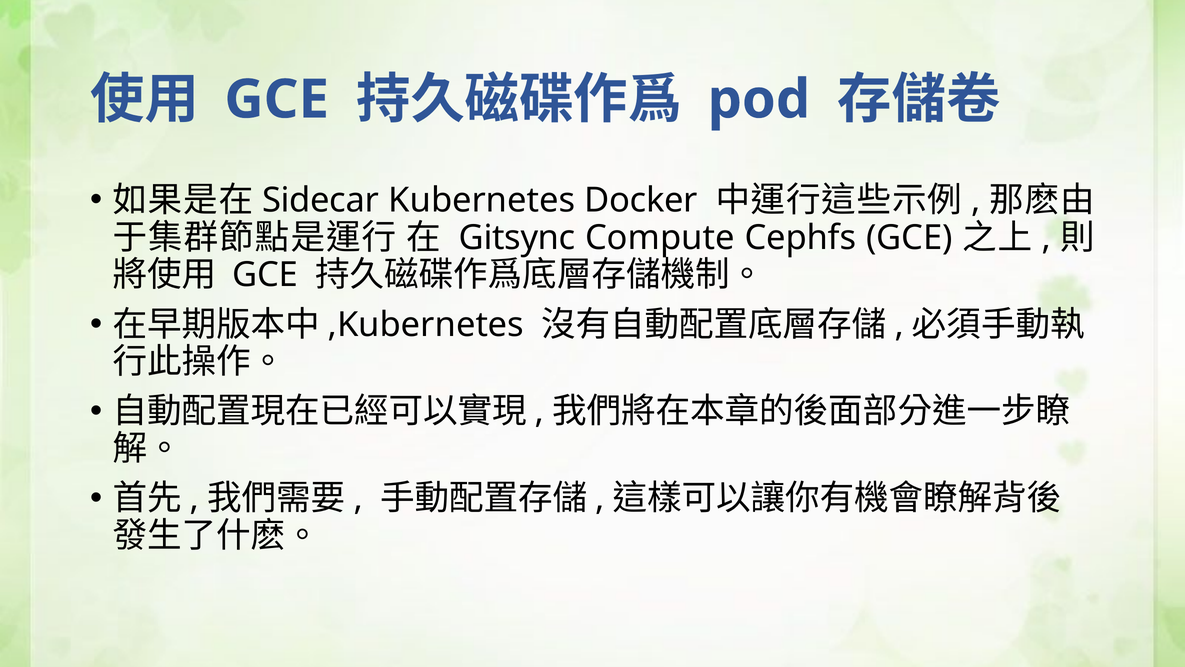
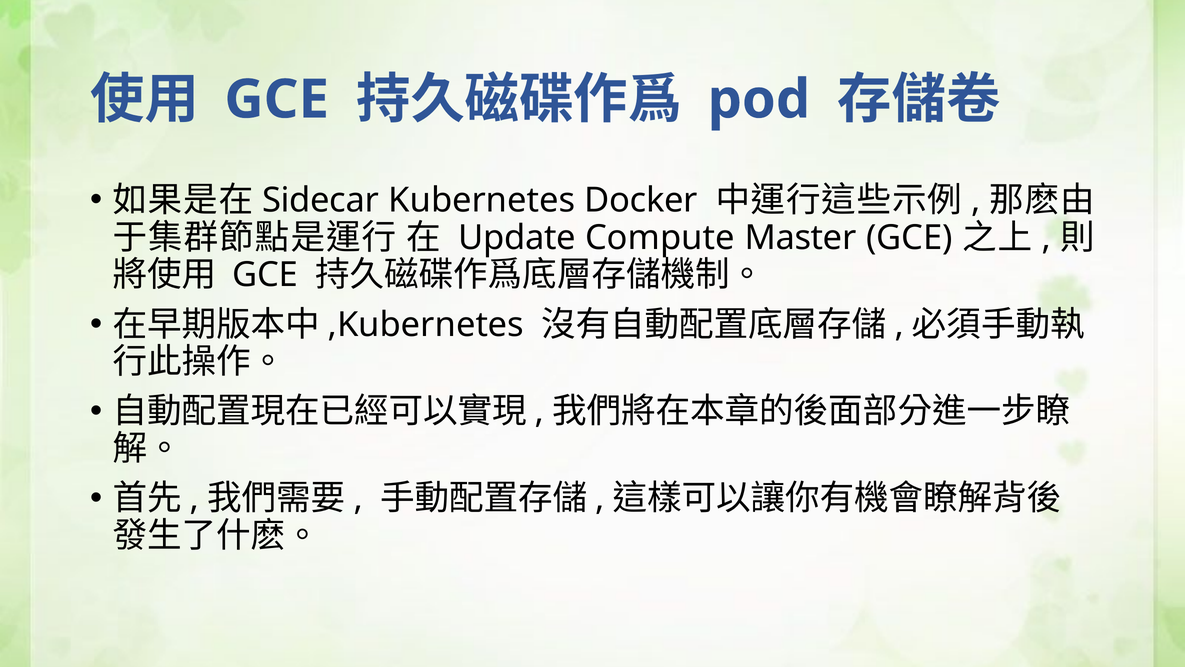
Gitsync: Gitsync -> Update (517, 238)
Cephfs: Cephfs -> Master (800, 238)
